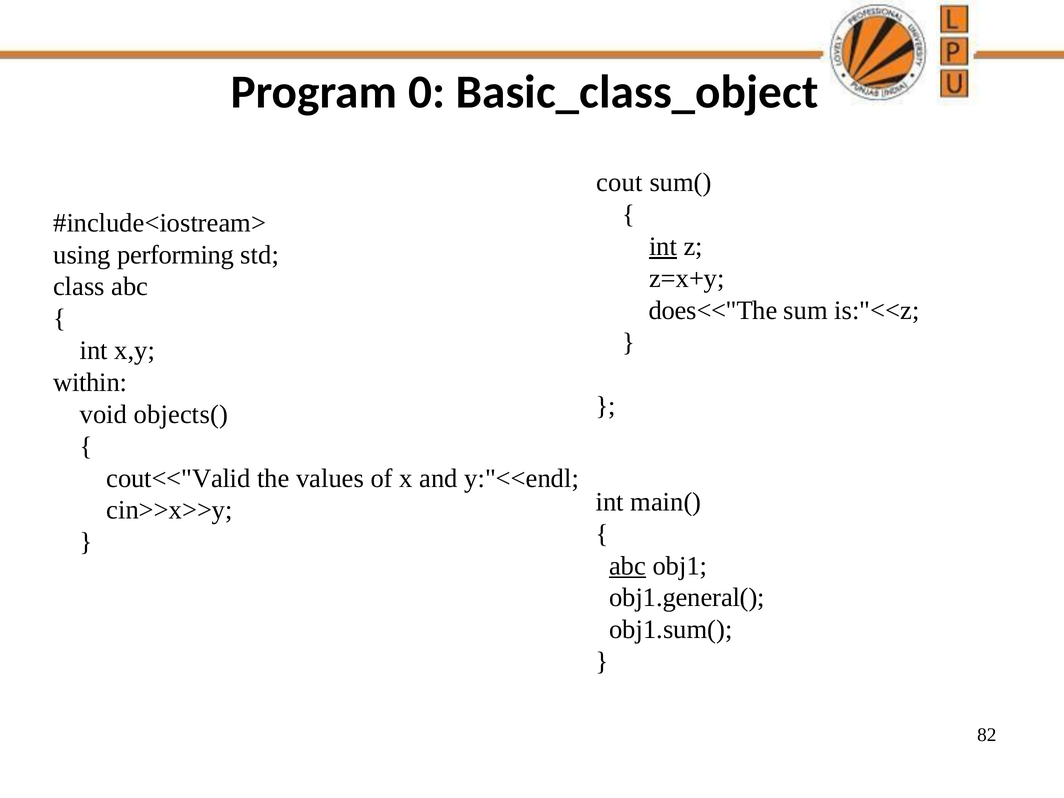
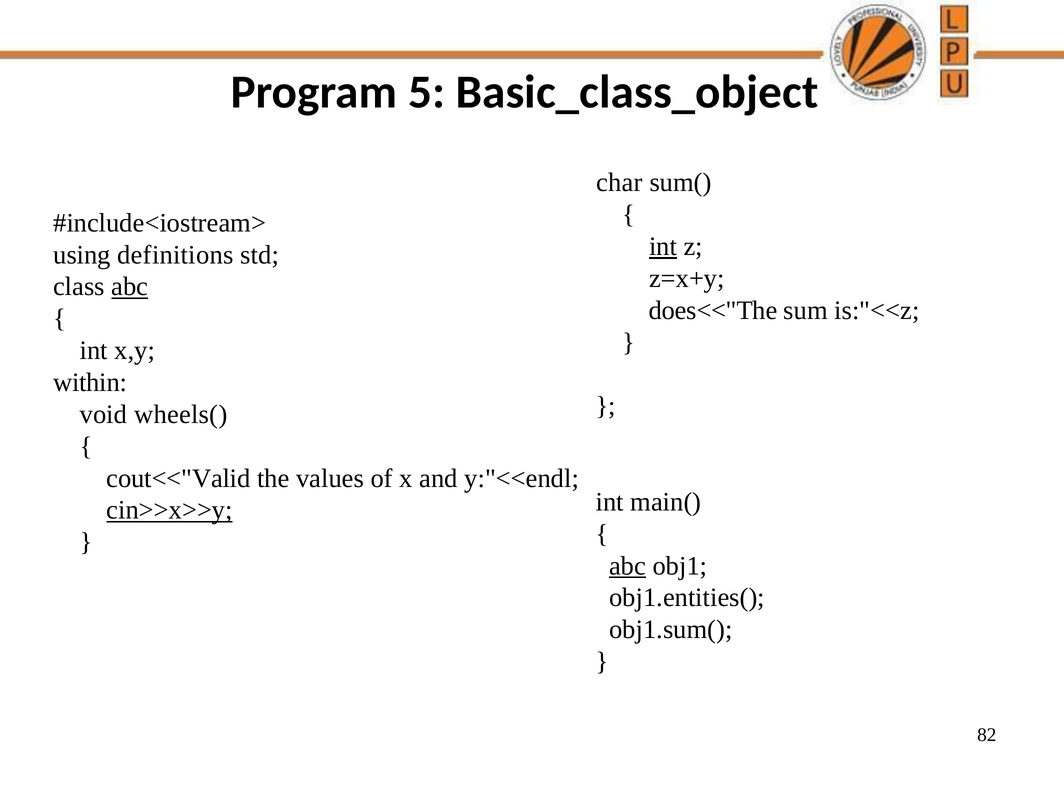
0: 0 -> 5 (427, 92)
cout: cout -> char (619, 183)
performing: performing -> definitions (175, 255)
abc underline: none -> present (130, 287)
objects(: objects( -> wheels( (181, 414)
cin>>x>>y underline: none -> present (170, 510)
obj1.general(: obj1.general( -> obj1.entities( (687, 598)
